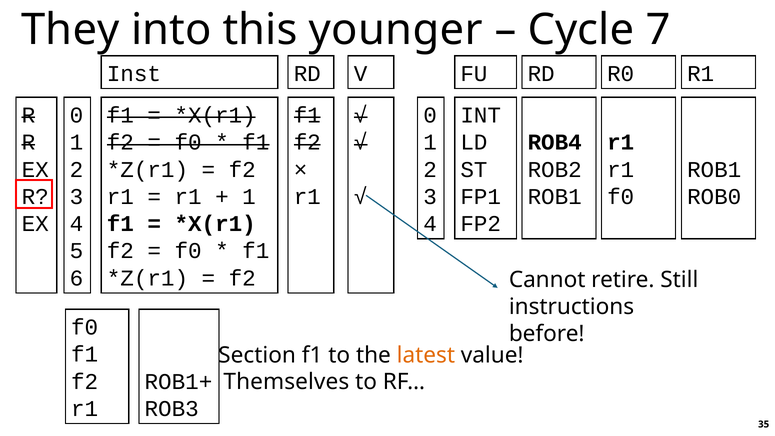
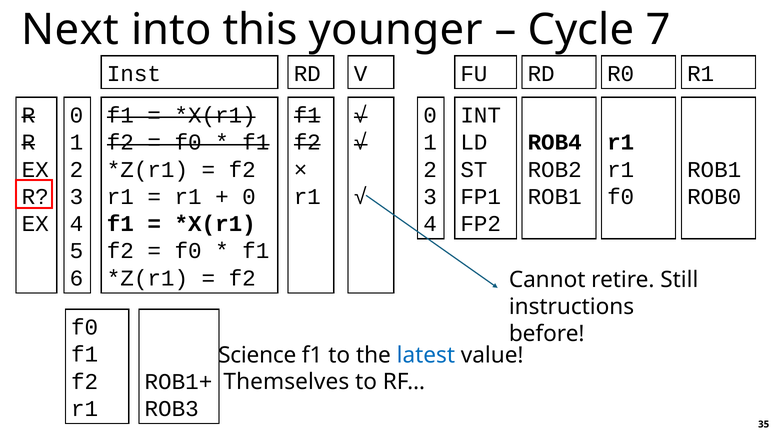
They: They -> Next (70, 30)
1: 1 -> 0 (249, 197)
Section: Section -> Science (257, 355)
latest colour: orange -> blue (426, 355)
